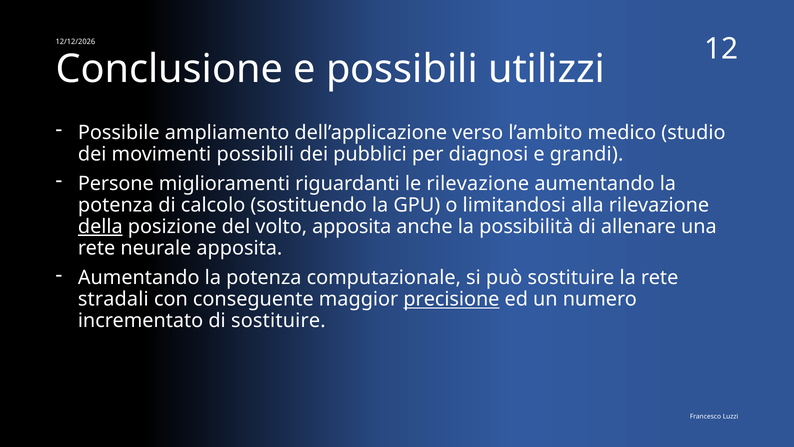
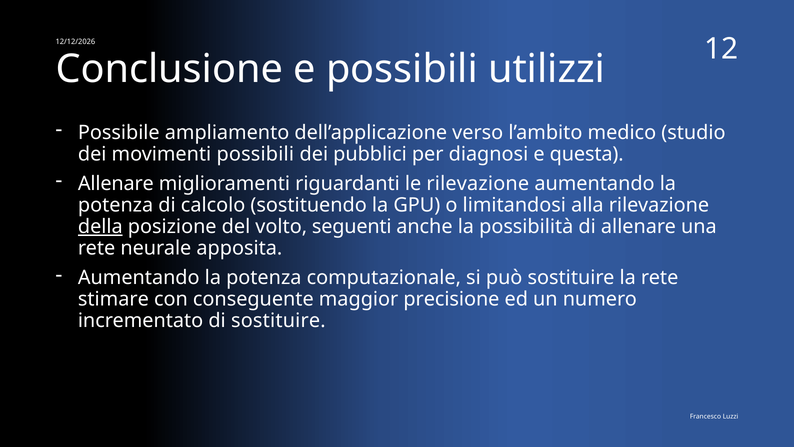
grandi: grandi -> questa (587, 154)
Persone: Persone -> Allenare (116, 184)
volto apposita: apposita -> seguenti (352, 227)
stradali: stradali -> stimare (113, 299)
precisione underline: present -> none (451, 299)
